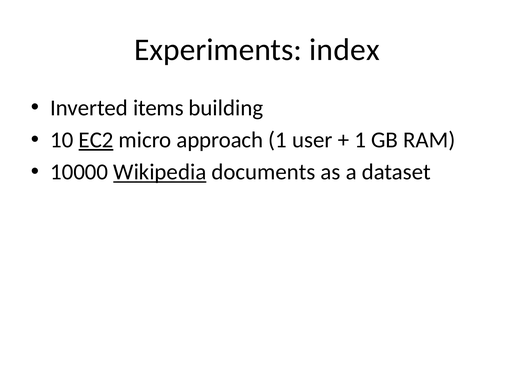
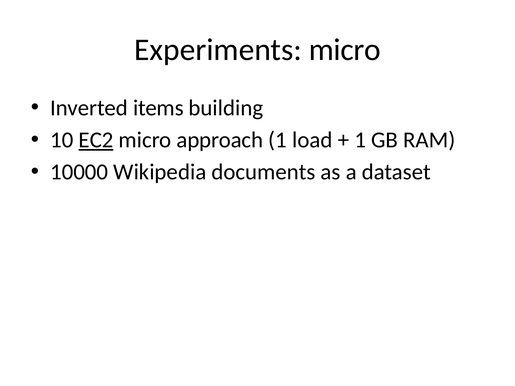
Experiments index: index -> micro (345, 50)
user: user -> load (312, 140)
Wikipedia underline: present -> none (160, 172)
